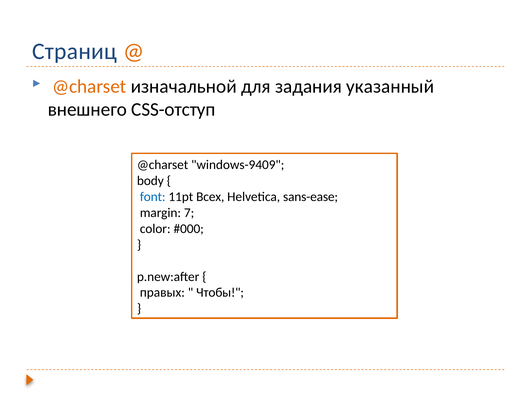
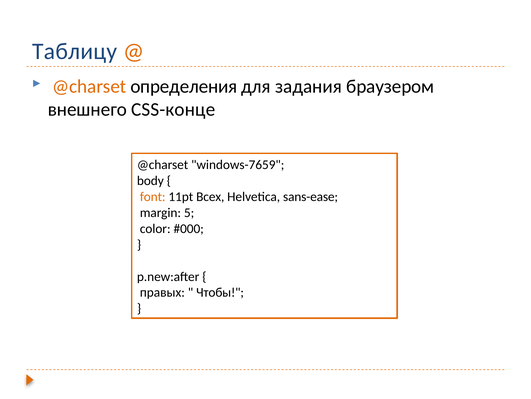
Страниц: Страниц -> Таблицу (75, 51)
изначальной: изначальной -> определения (184, 86)
указанный: указанный -> браузером (390, 86)
CSS-отступ: CSS-отступ -> CSS-конце (173, 109)
windows-9409: windows-9409 -> windows-7659 (238, 165)
font colour: blue -> orange (153, 196)
7: 7 -> 5 (189, 212)
